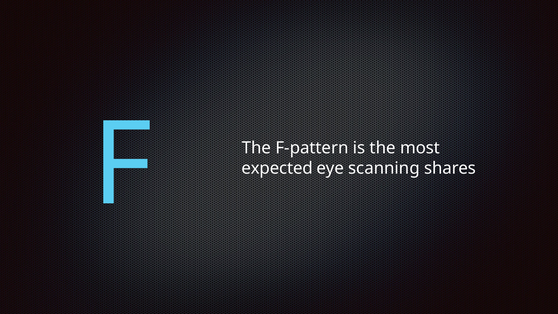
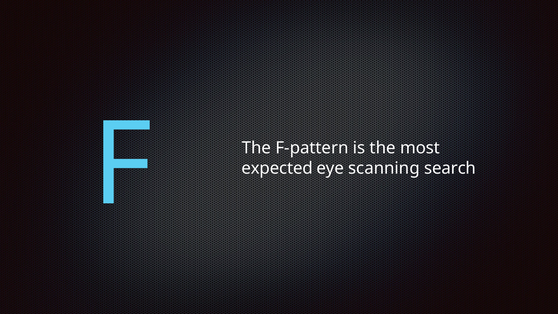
shares: shares -> search (450, 168)
